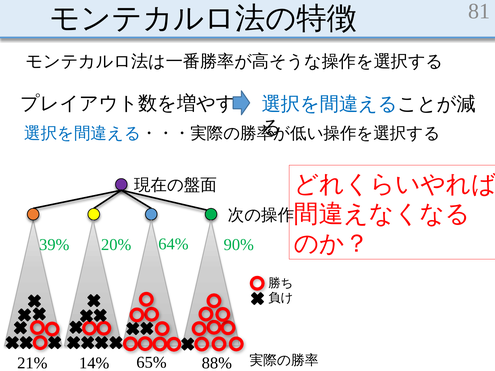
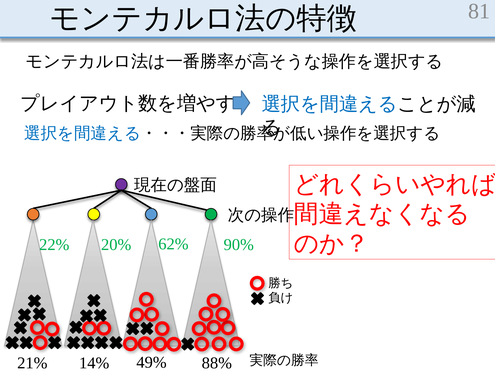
39%: 39% -> 22% (54, 245)
64%: 64% -> 62% (173, 244)
65%: 65% -> 49% (151, 363)
